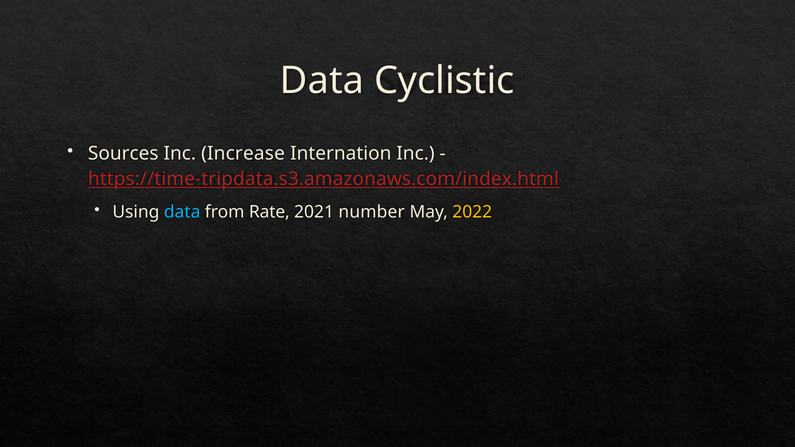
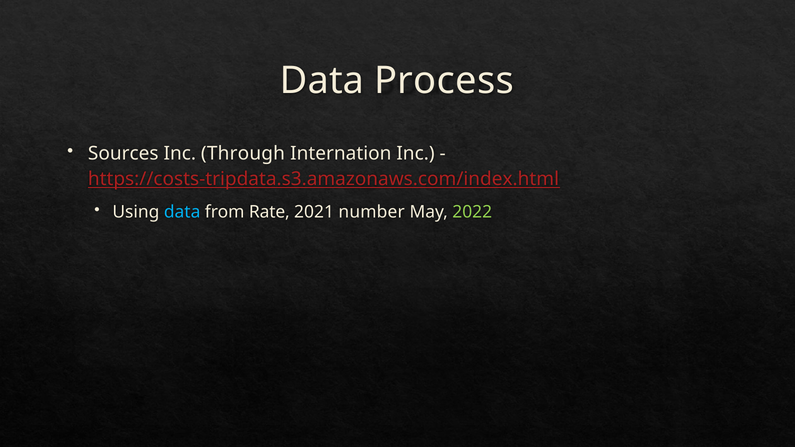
Cyclistic: Cyclistic -> Process (444, 81)
Increase: Increase -> Through (243, 153)
https://time-tripdata.s3.amazonaws.com/index.html: https://time-tripdata.s3.amazonaws.com/index.html -> https://costs-tripdata.s3.amazonaws.com/index.html (323, 179)
2022 colour: yellow -> light green (472, 212)
